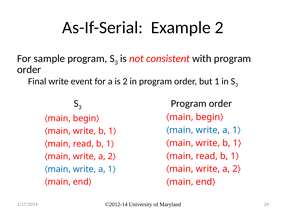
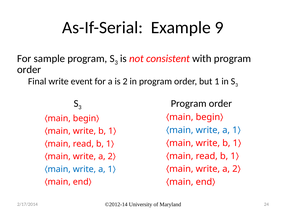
Example 2: 2 -> 9 (219, 28)
